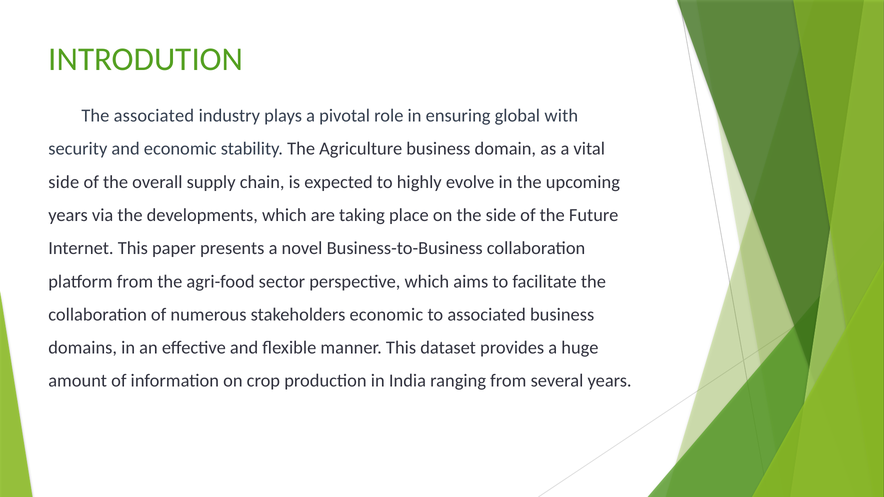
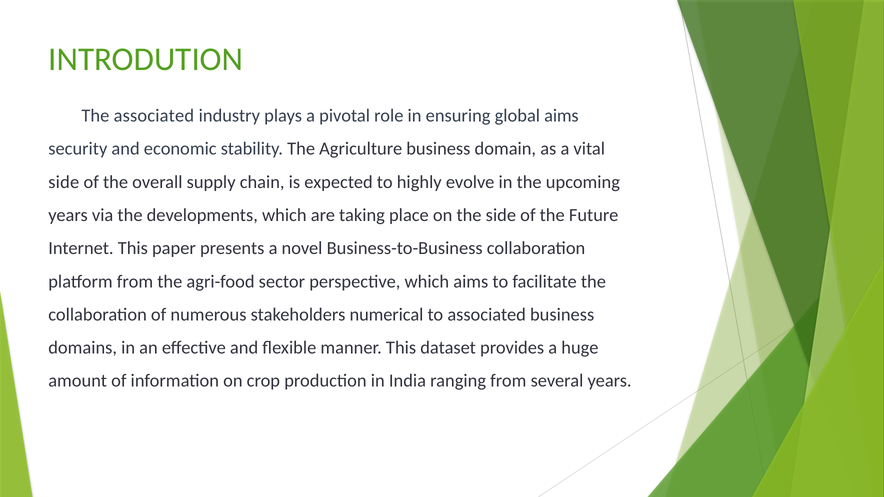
global with: with -> aims (561, 116)
stakeholders economic: economic -> numerical (386, 315)
